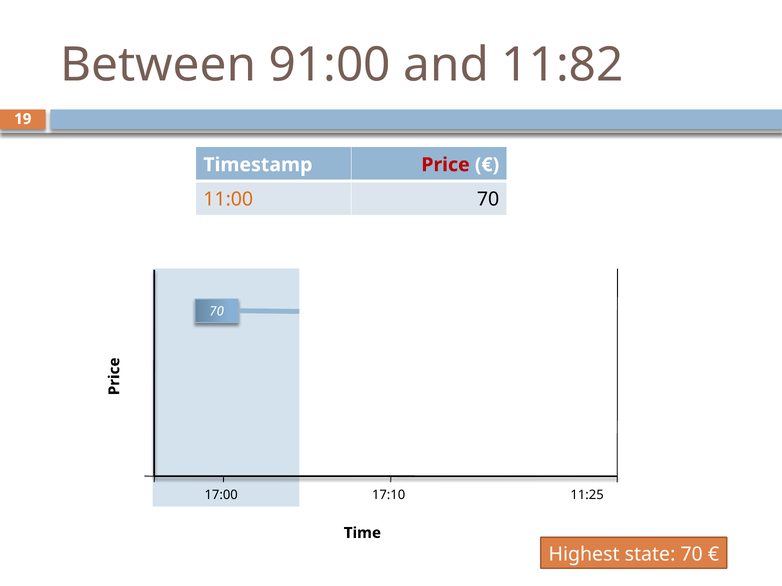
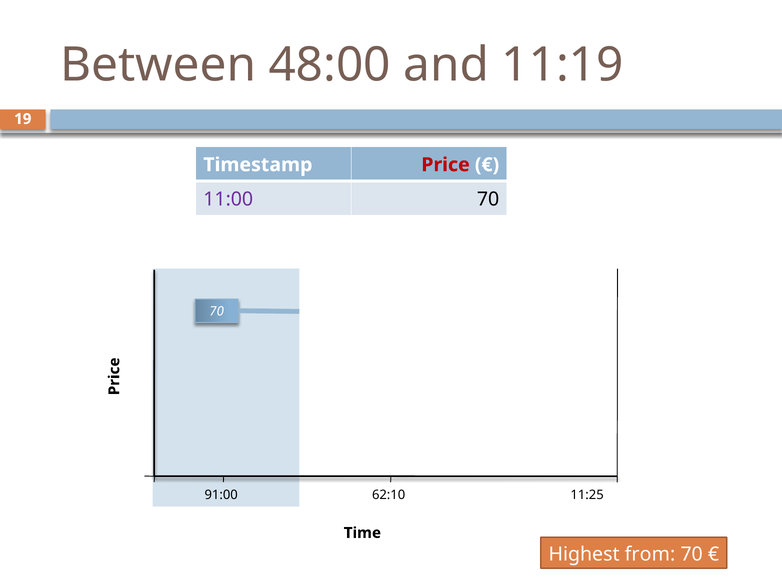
91:00: 91:00 -> 48:00 (330, 65)
11:82: 11:82 -> 11:19 (562, 65)
11:00 colour: orange -> purple (228, 199)
17:00: 17:00 -> 91:00 (221, 495)
17:10: 17:10 -> 62:10 (389, 495)
state: state -> from (650, 555)
